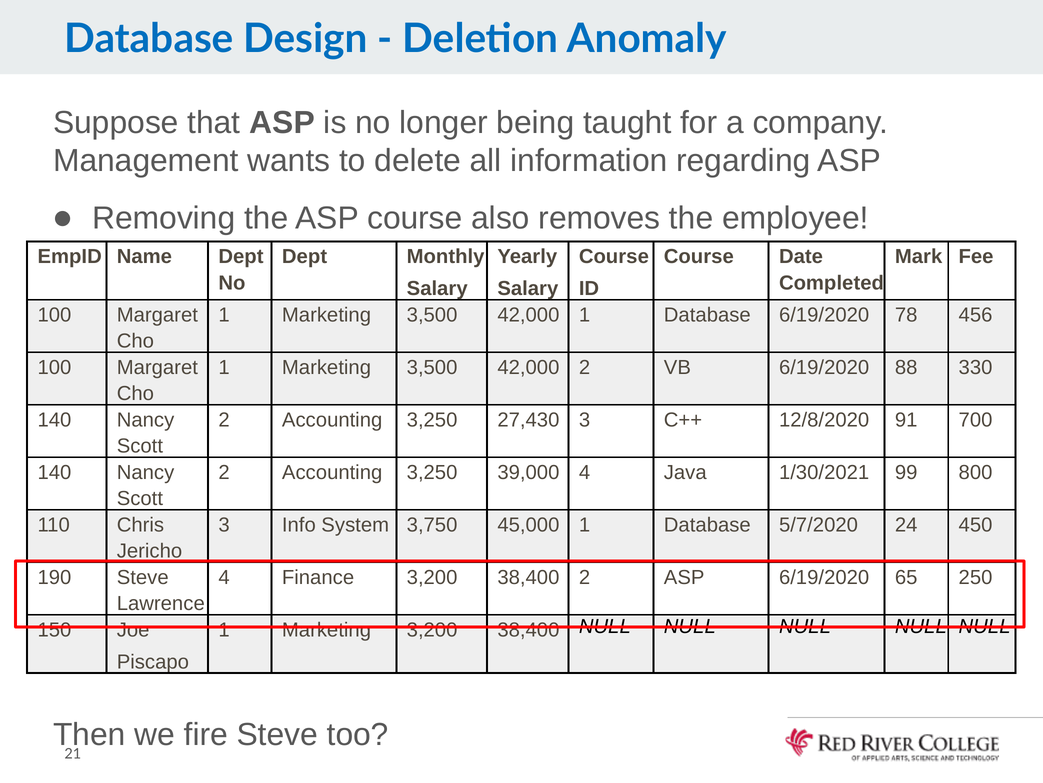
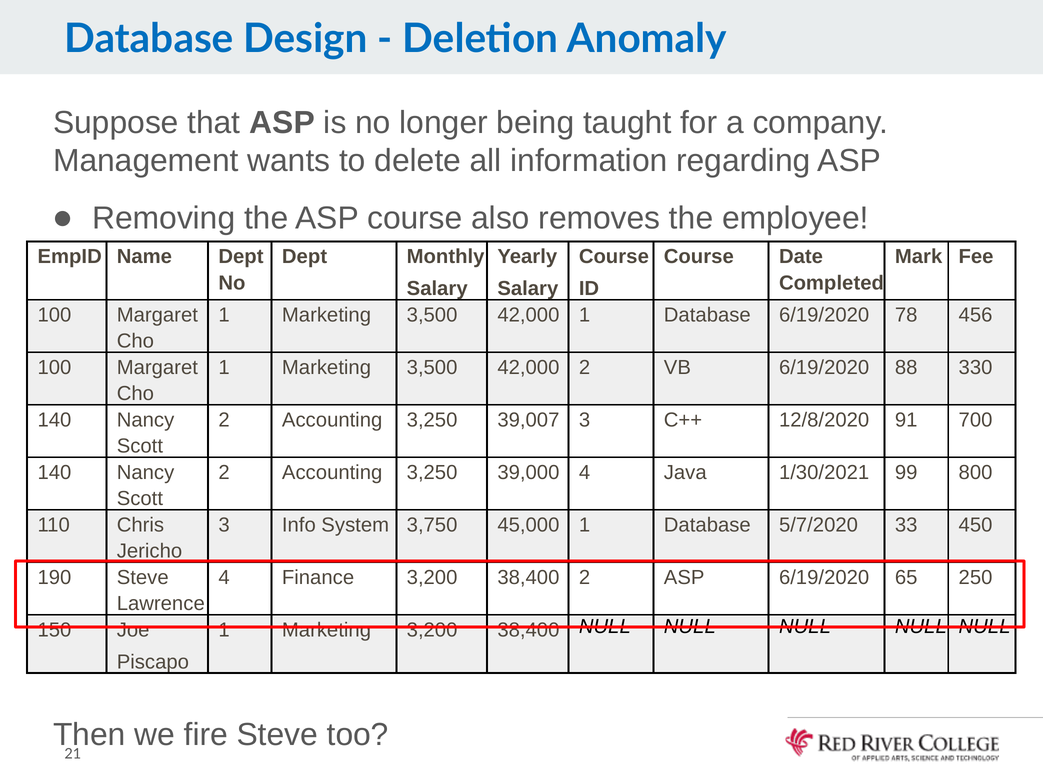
27,430: 27,430 -> 39,007 (528, 420)
24: 24 -> 33 (906, 524)
